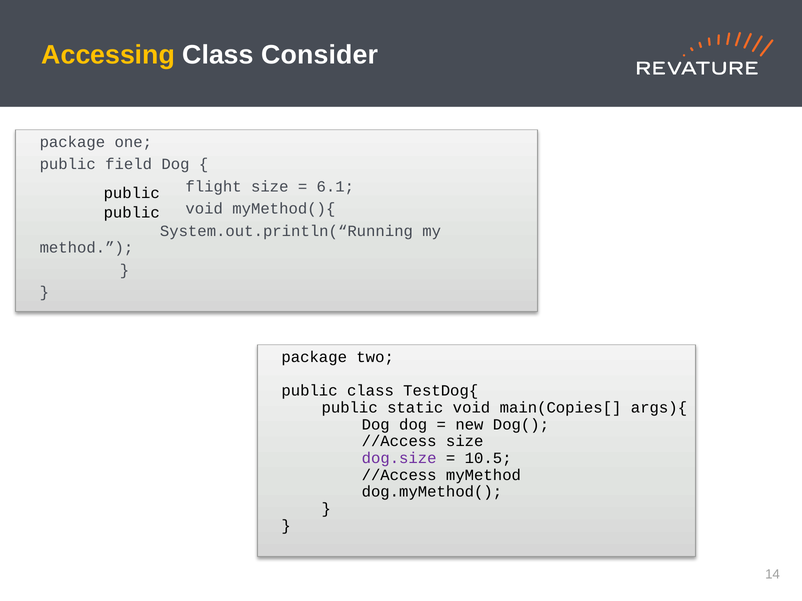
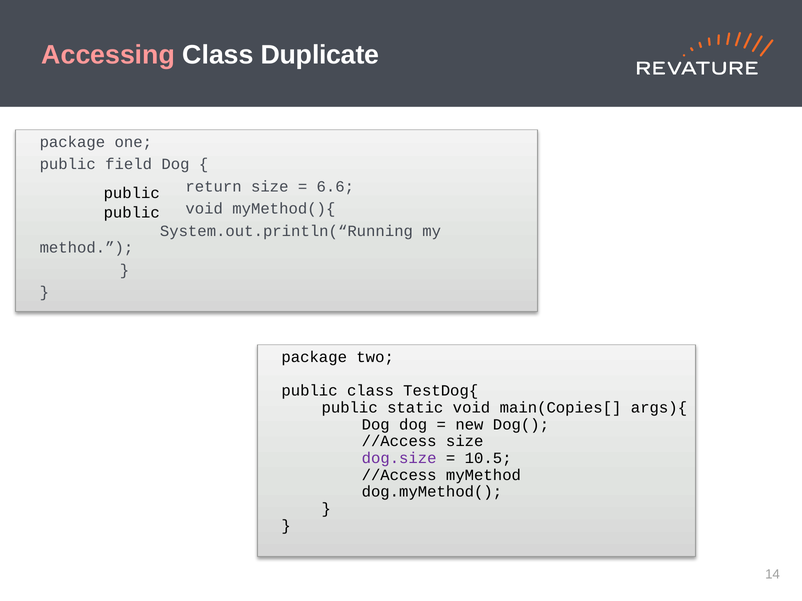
Accessing colour: yellow -> pink (108, 55)
Consider: Consider -> Duplicate (320, 55)
flight: flight -> return (214, 187)
6.1: 6.1 -> 6.6 (335, 187)
